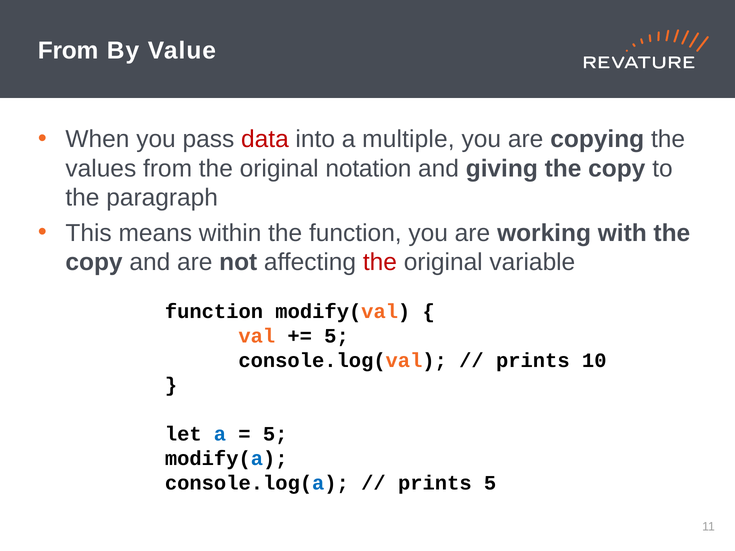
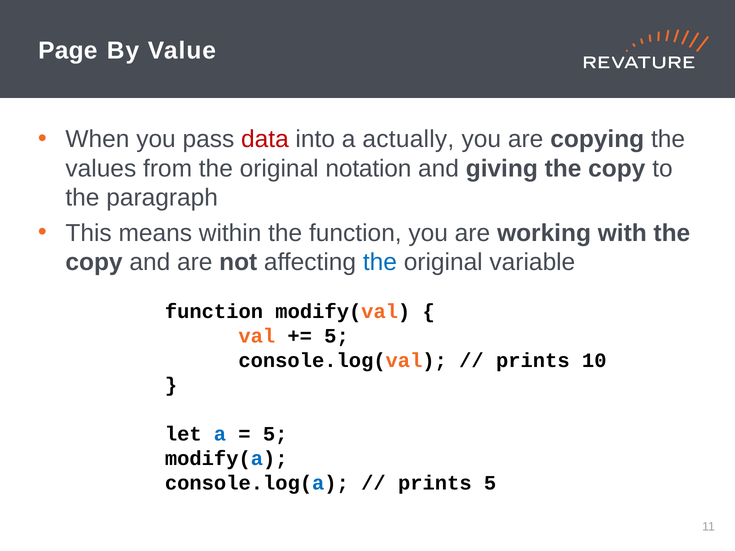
From: From -> Page (68, 50)
multiple: multiple -> actually (408, 139)
the colour: red -> blue (380, 263)
